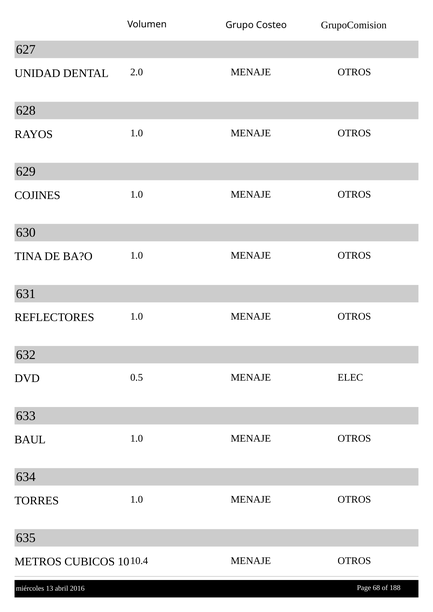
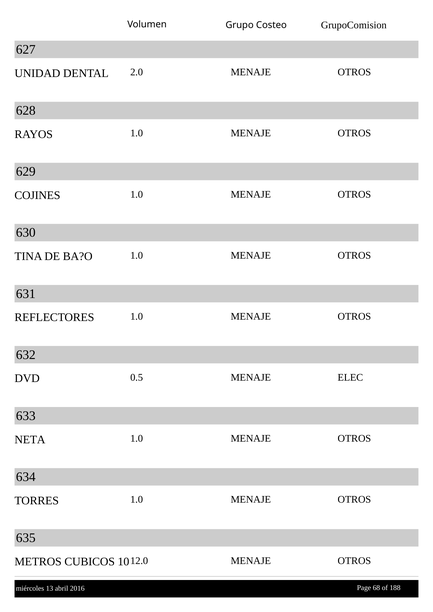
BAUL: BAUL -> NETA (30, 440)
10.4: 10.4 -> 12.0 (139, 561)
